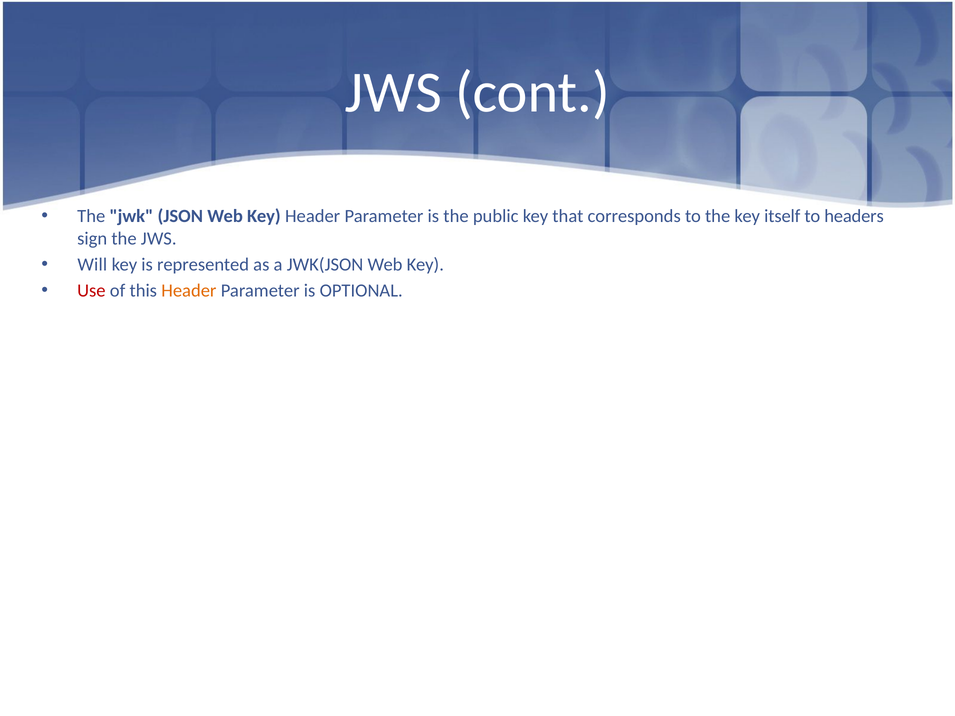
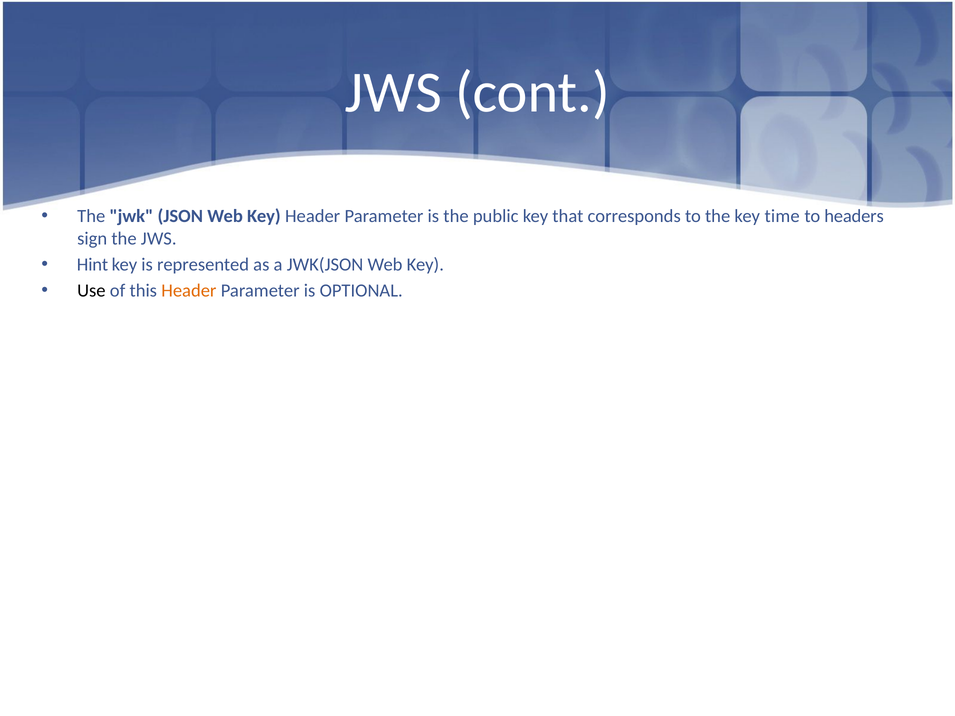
itself: itself -> time (782, 216)
Will: Will -> Hint (92, 265)
Use colour: red -> black (91, 291)
